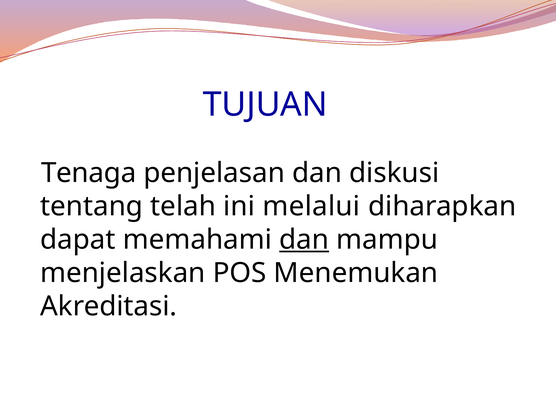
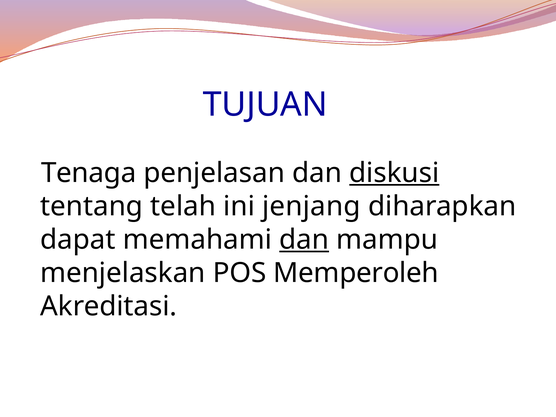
diskusi underline: none -> present (394, 173)
melalui: melalui -> jenjang (311, 206)
Menemukan: Menemukan -> Memperoleh (356, 273)
